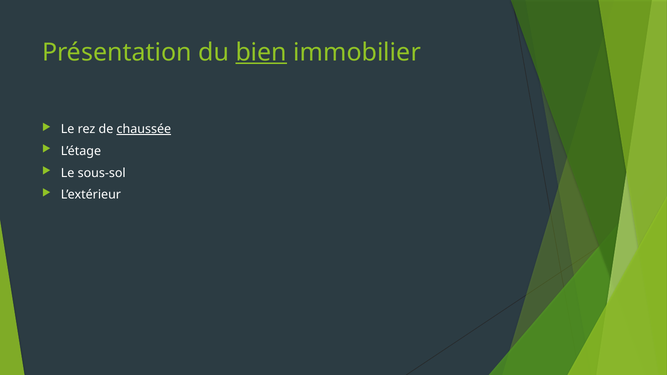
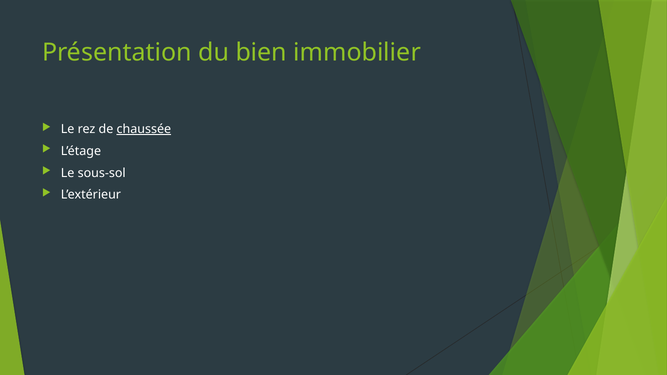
bien underline: present -> none (261, 53)
